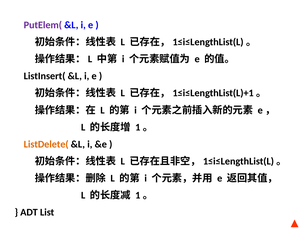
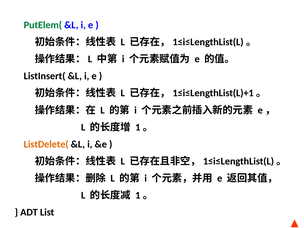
PutElem( colour: purple -> green (43, 25)
